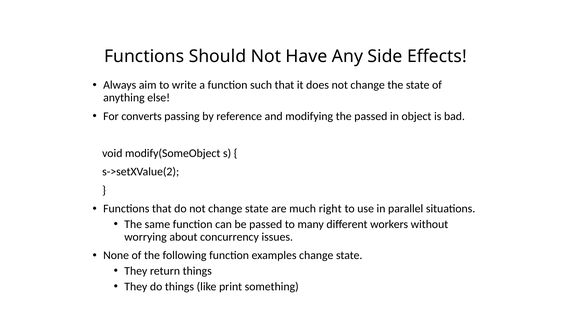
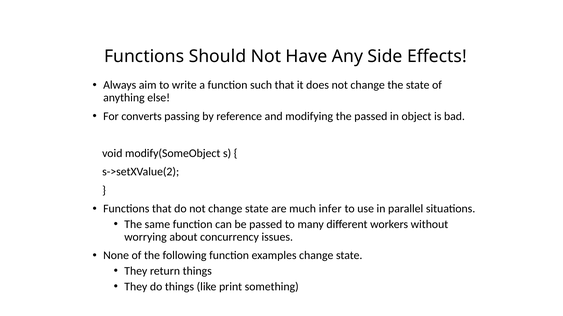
right: right -> infer (330, 209)
